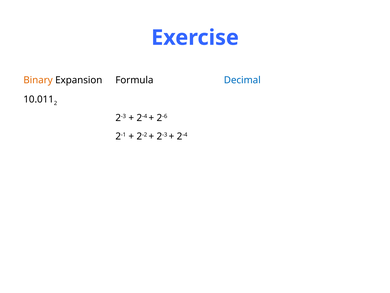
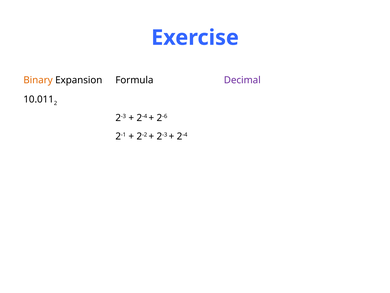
Decimal colour: blue -> purple (242, 80)
